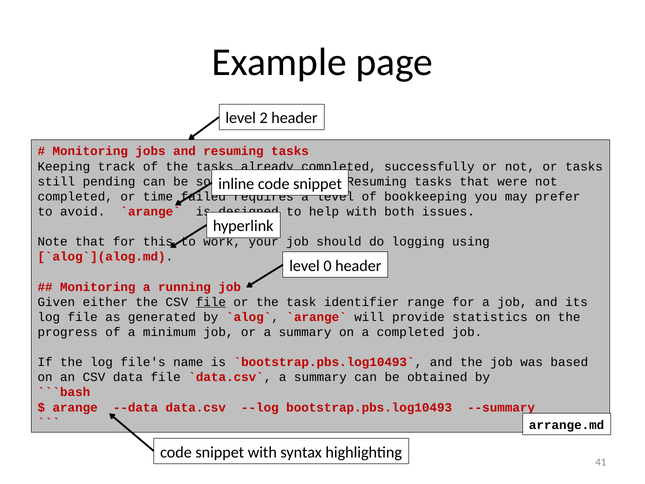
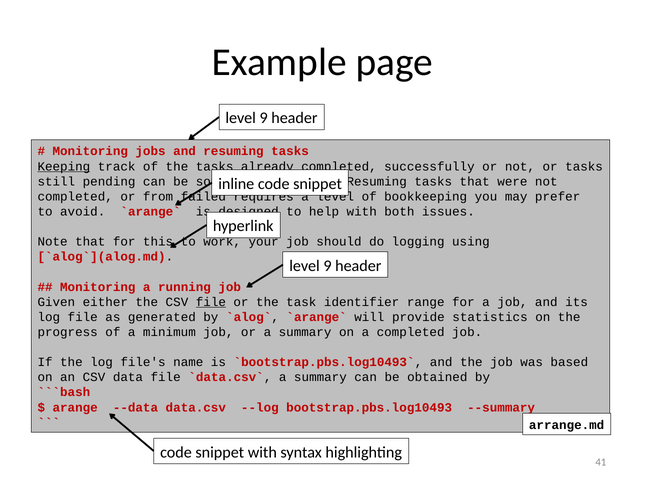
2: 2 -> 9 (264, 118)
Keeping underline: none -> present (64, 166)
time: time -> from (158, 196)
0: 0 -> 9 (327, 266)
